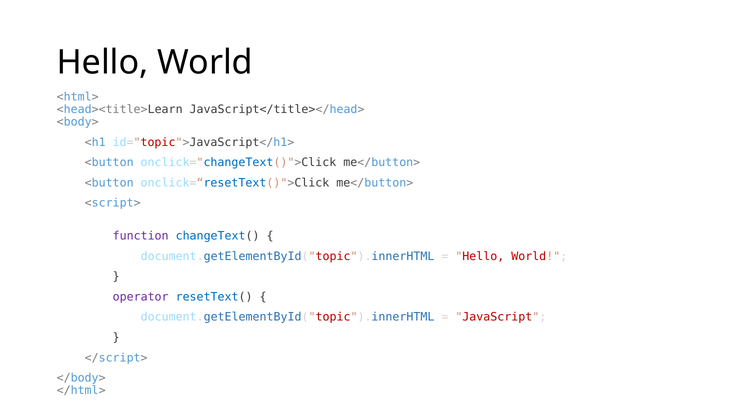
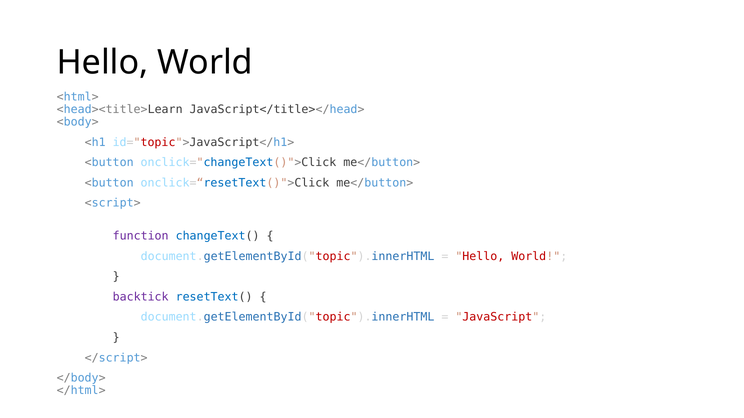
operator: operator -> backtick (141, 297)
